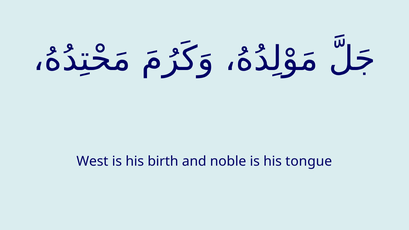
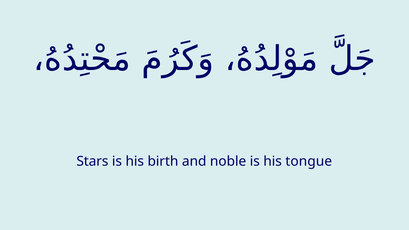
West: West -> Stars (92, 161)
